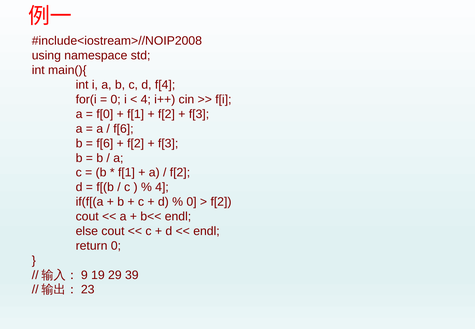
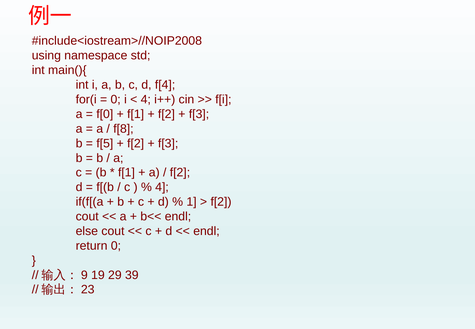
f[6: f[6 -> f[8 (123, 129)
f[6: f[6 -> f[5 (105, 143)
0: 0 -> 1 (192, 202)
